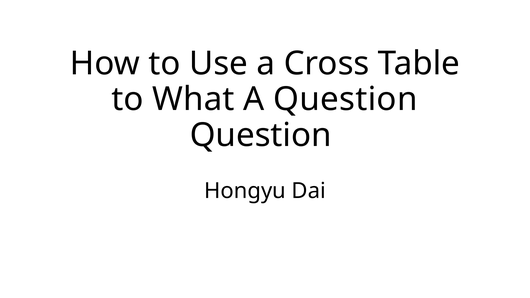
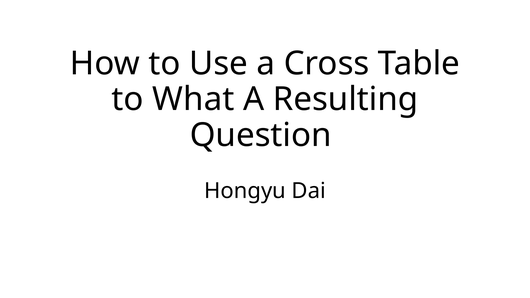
A Question: Question -> Resulting (346, 99)
